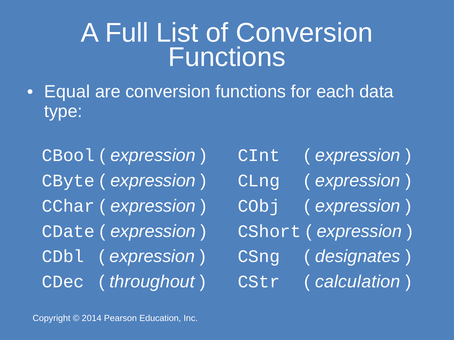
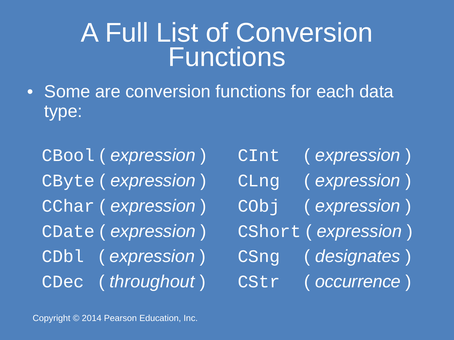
Equal: Equal -> Some (67, 92)
calculation: calculation -> occurrence (358, 282)
